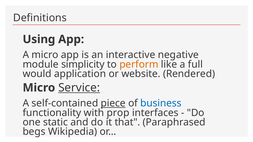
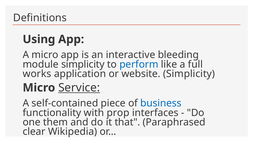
negative: negative -> bleeding (178, 55)
perform colour: orange -> blue (139, 64)
would: would -> works (37, 74)
website Rendered: Rendered -> Simplicity (189, 74)
piece underline: present -> none (113, 103)
static: static -> them (55, 122)
begs: begs -> clear (34, 132)
